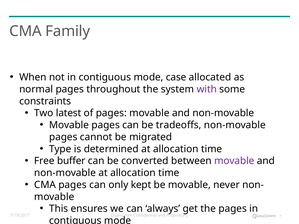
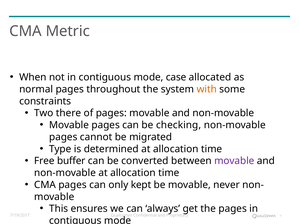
Family: Family -> Metric (68, 31)
with colour: purple -> orange (207, 89)
latest: latest -> there (69, 113)
tradeoffs: tradeoffs -> checking (179, 125)
